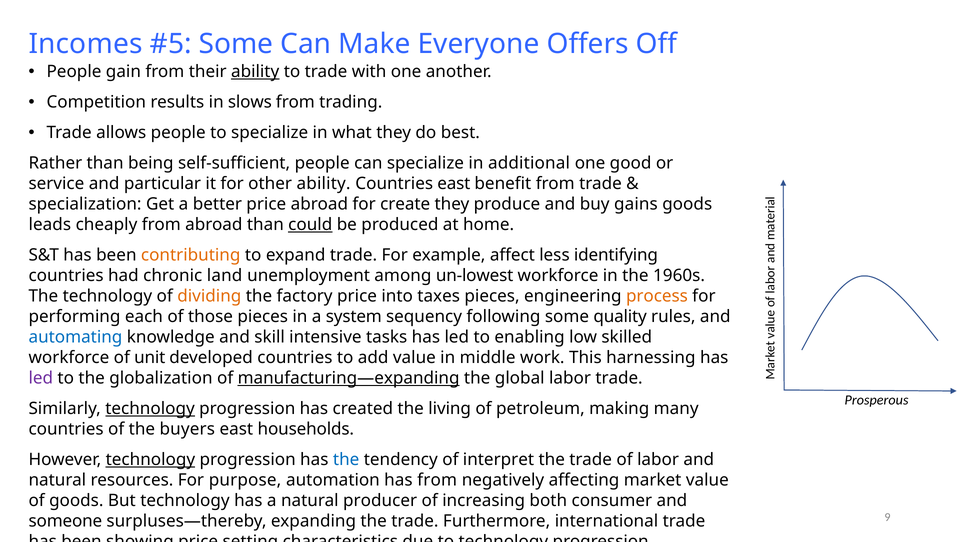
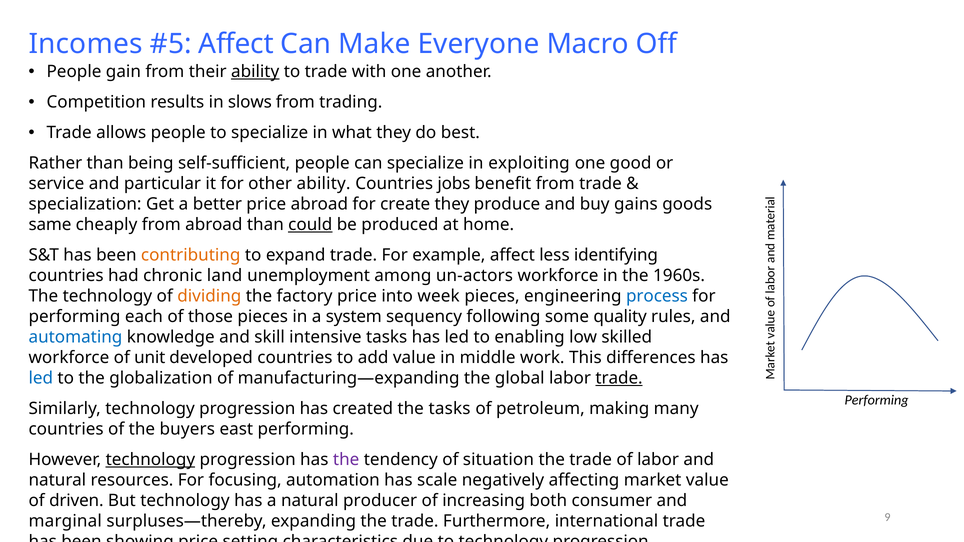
Some: Some -> Affect (236, 44)
Offers: Offers -> Macro (588, 44)
additional: additional -> exploiting (529, 163)
Countries east: east -> jobs (454, 184)
leads: leads -> same (50, 225)
un-lowest: un-lowest -> un-actors (474, 276)
taxes: taxes -> week (439, 296)
process colour: orange -> blue (657, 296)
harnessing: harnessing -> differences (651, 358)
led colour: purple -> blue (41, 378)
manufacturing—expanding underline: present -> none (349, 378)
trade underline: none -> present (619, 378)
Prosperous: Prosperous -> Performing (877, 400)
technology underline: present -> none (150, 409)
the living: living -> tasks (450, 409)
east households: households -> performing (306, 429)
the colour: blue -> purple (346, 460)
interpret: interpret -> situation (498, 460)
purpose: purpose -> focusing (245, 480)
has from: from -> scale (437, 480)
of goods: goods -> driven (76, 501)
someone: someone -> marginal (65, 521)
